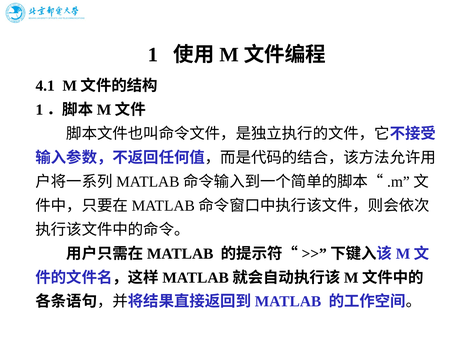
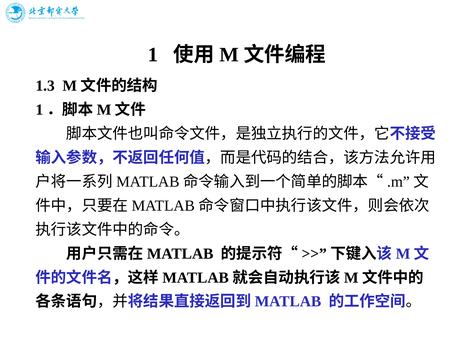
4.1: 4.1 -> 1.3 (45, 86)
